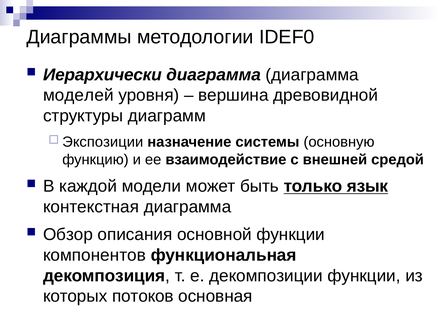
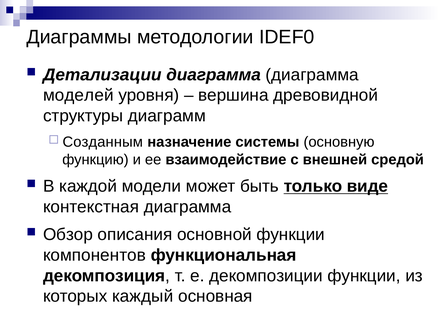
Иерархически: Иерархически -> Детализации (102, 75)
Экспозиции: Экспозиции -> Созданным (103, 142)
язык: язык -> виде (367, 187)
потоков: потоков -> каждый (143, 297)
